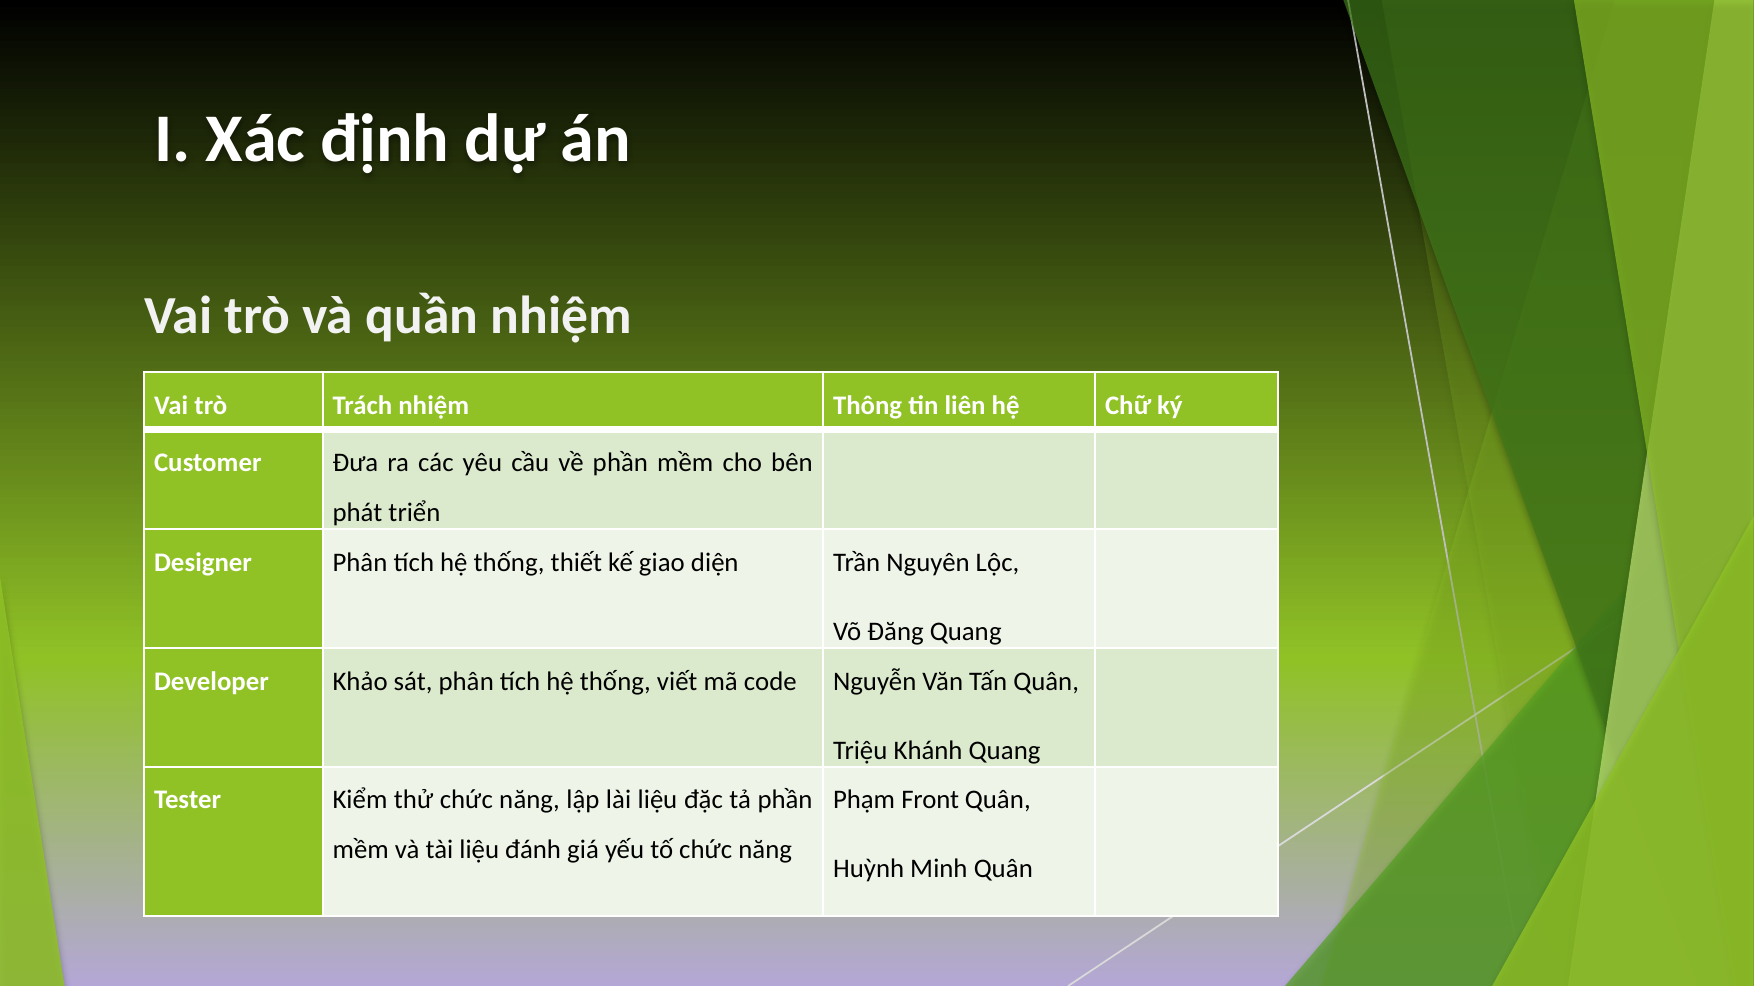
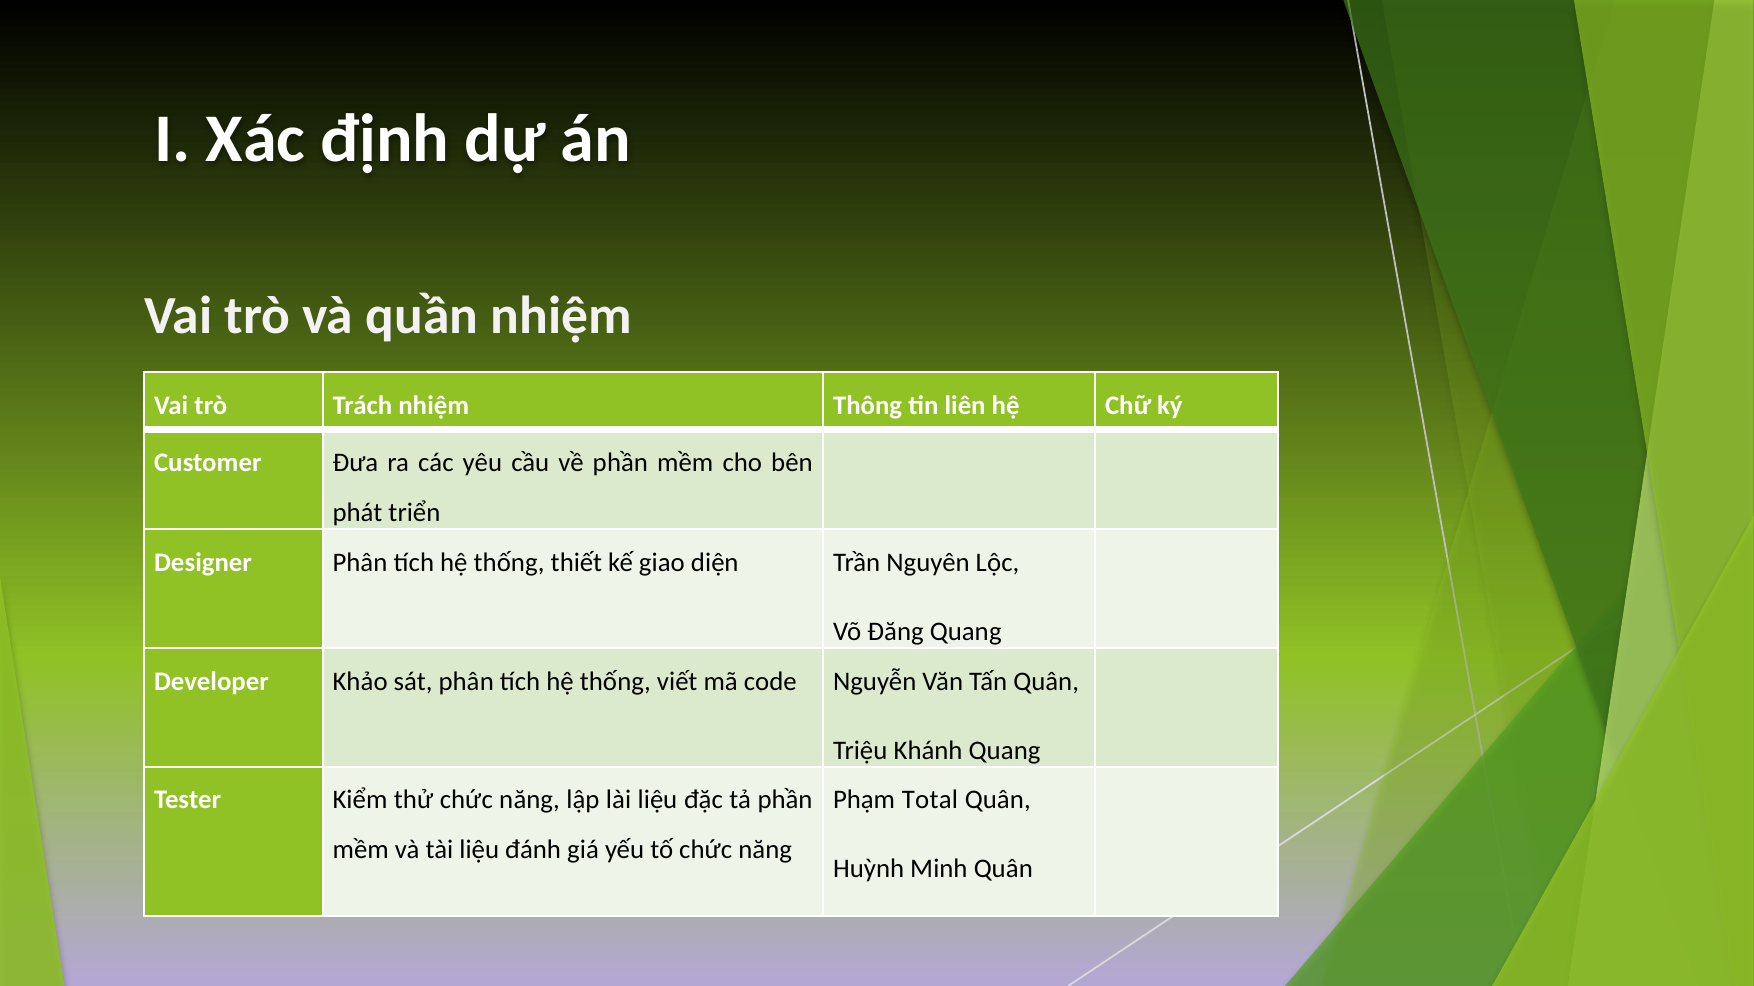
Front: Front -> Total (930, 801)
